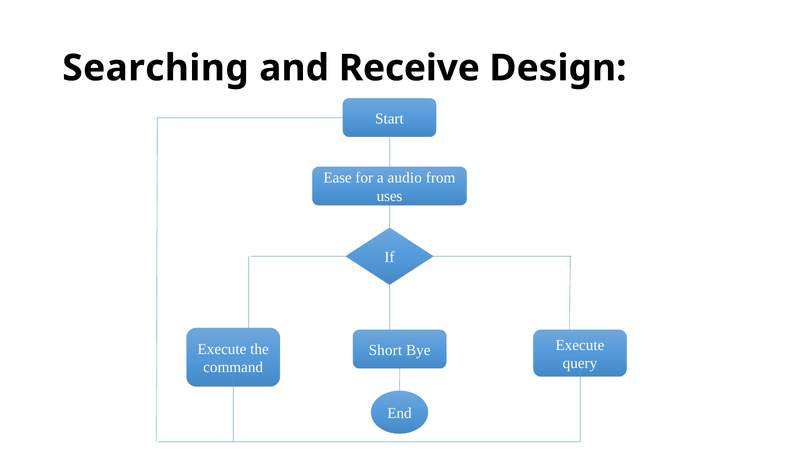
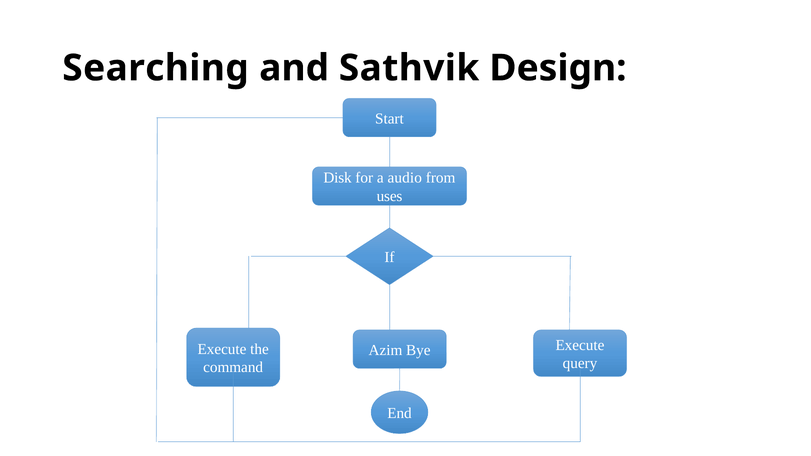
Receive: Receive -> Sathvik (409, 68)
Ease: Ease -> Disk (338, 178)
Short: Short -> Azim (385, 350)
